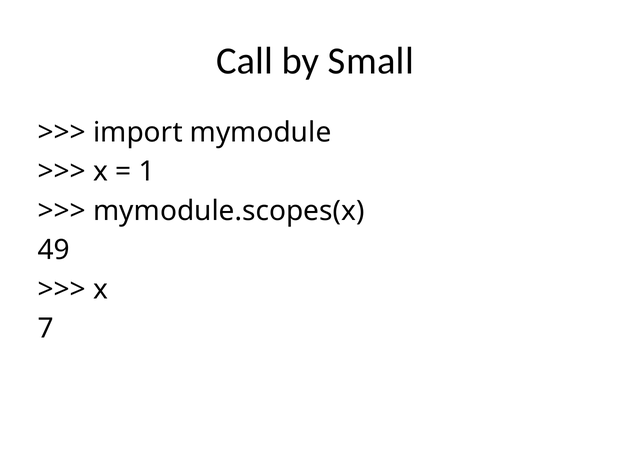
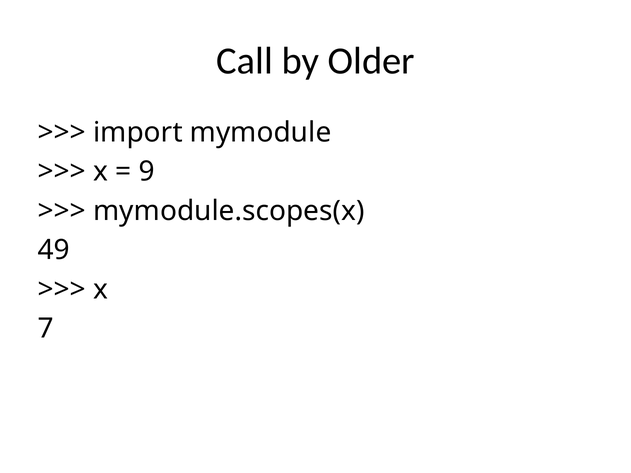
Small: Small -> Older (371, 61)
1: 1 -> 9 (147, 172)
